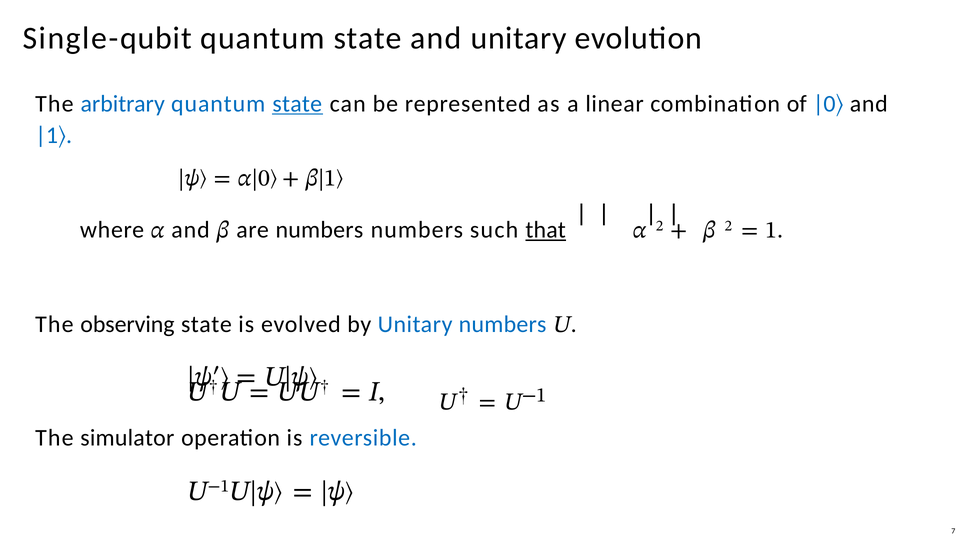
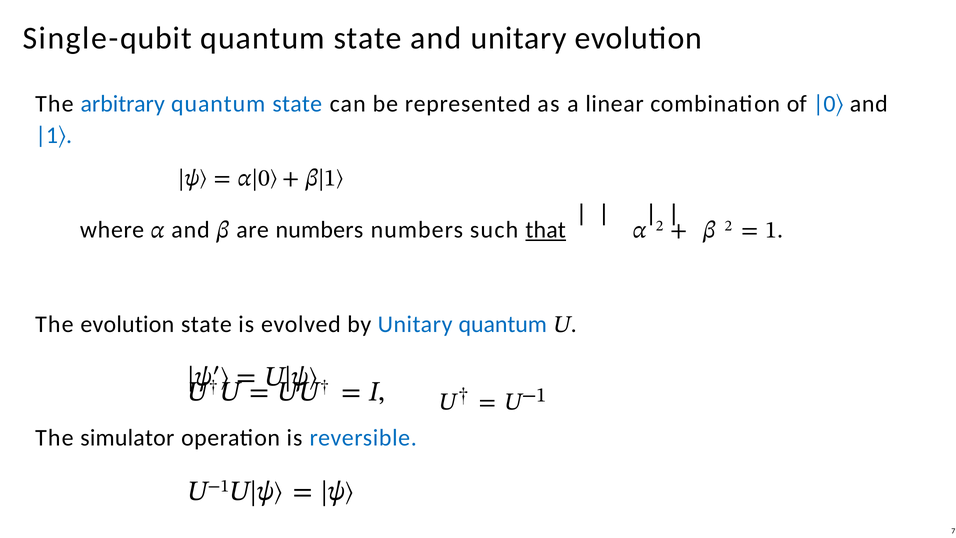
state underline: present -> none (297, 104)
The observing: observing -> evolution (127, 324)
Unitary numbers: numbers -> quantum (503, 324)
